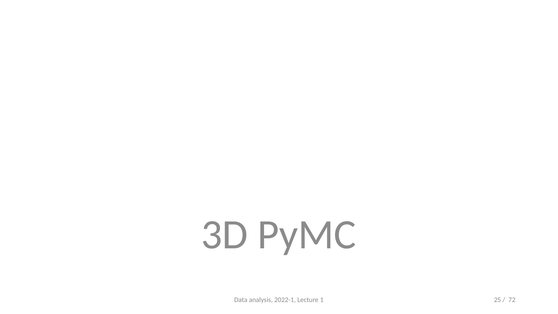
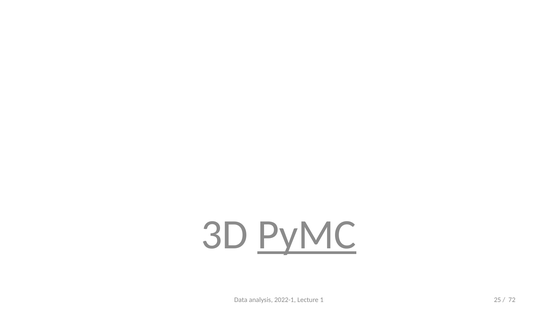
PyMC underline: none -> present (307, 235)
